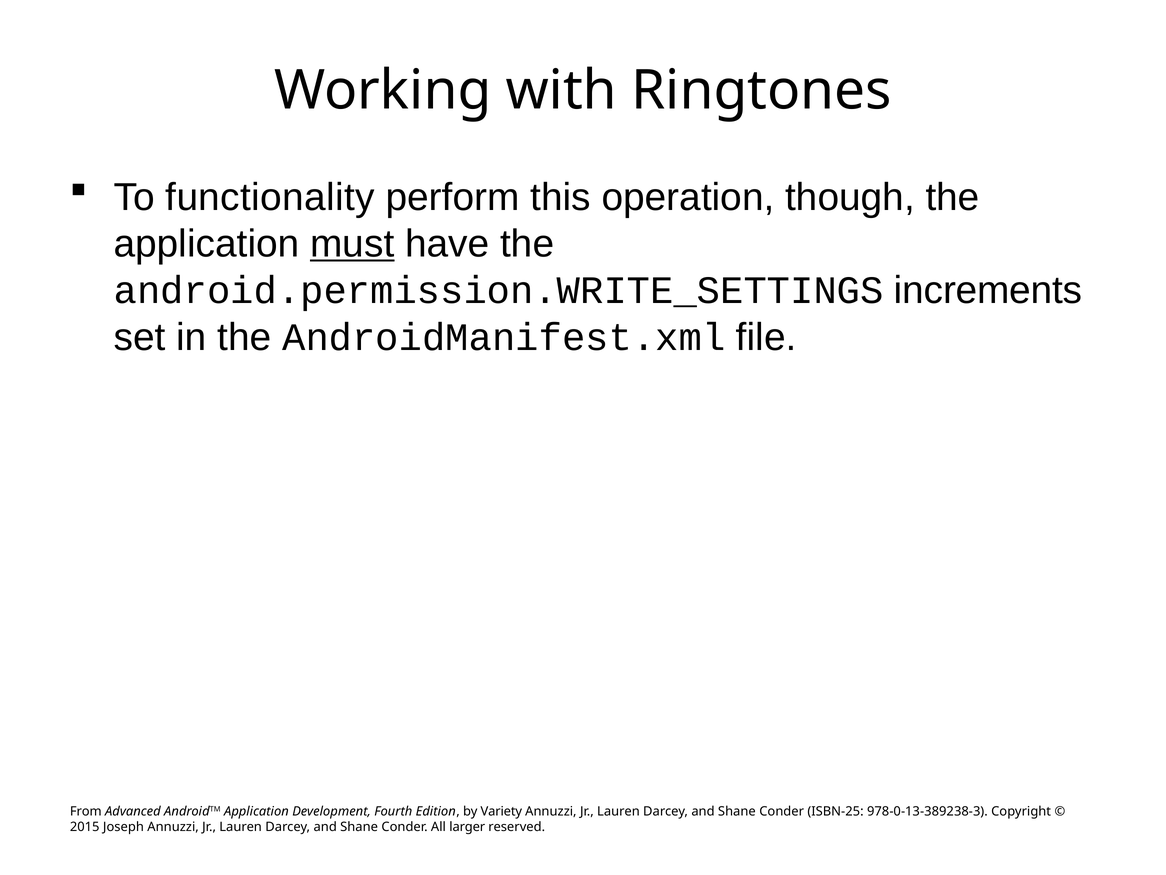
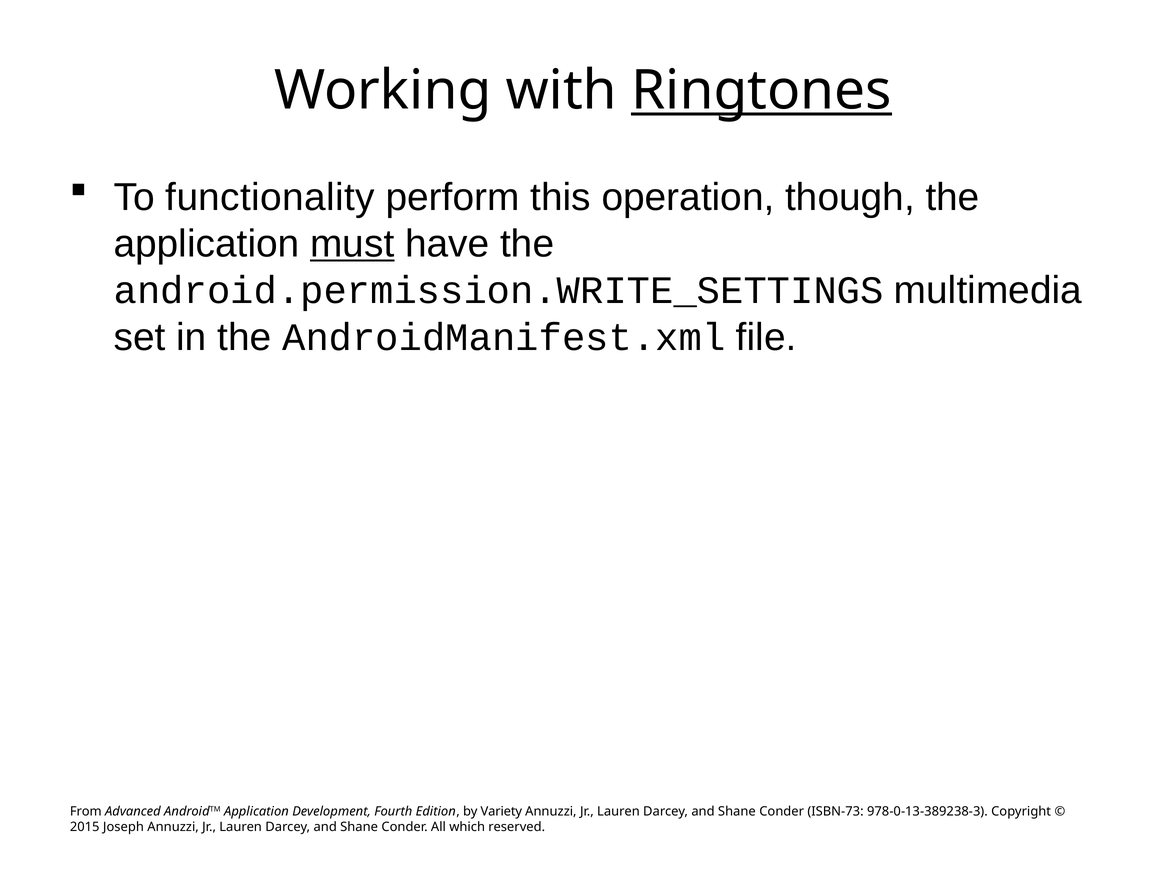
Ringtones underline: none -> present (761, 90)
increments: increments -> multimedia (988, 290)
ISBN-25: ISBN-25 -> ISBN-73 (835, 811)
larger: larger -> which (467, 826)
